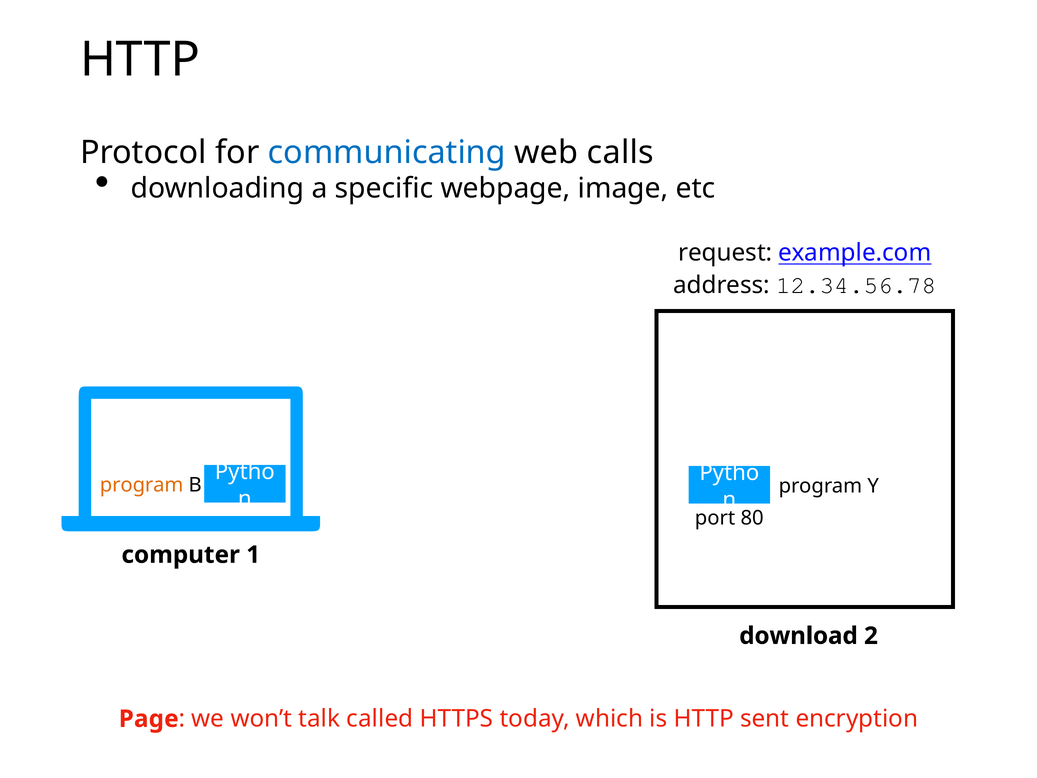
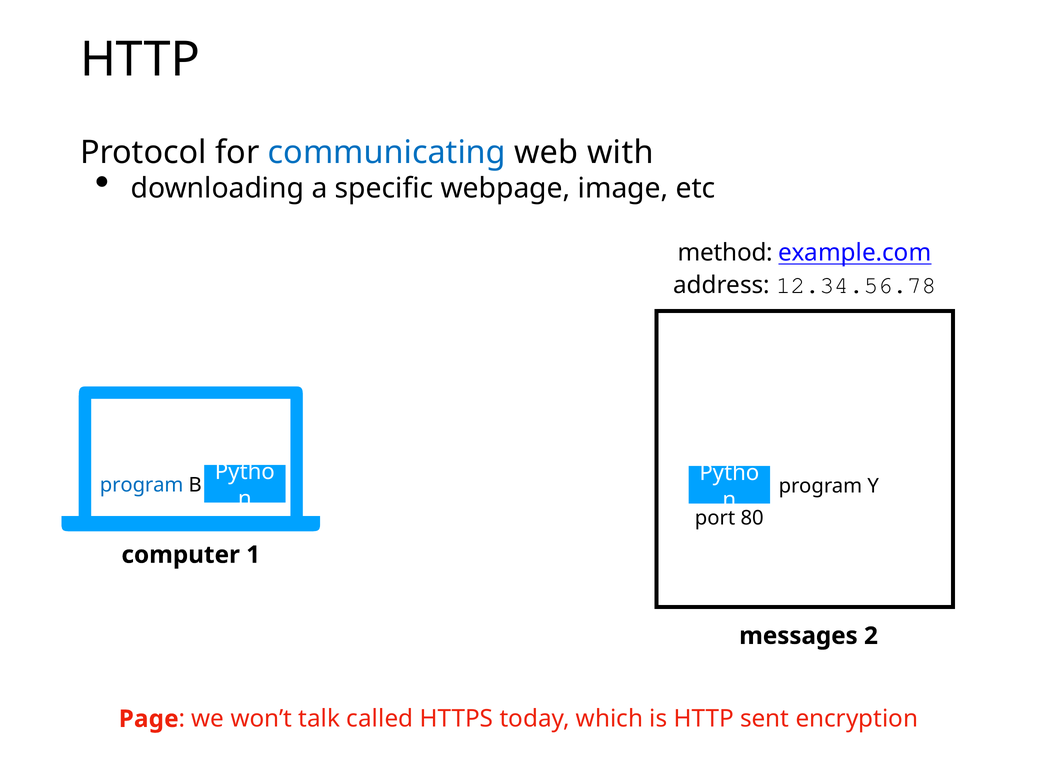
calls: calls -> with (620, 152)
request: request -> method (725, 253)
program colour: orange -> blue (142, 485)
download: download -> messages (798, 636)
